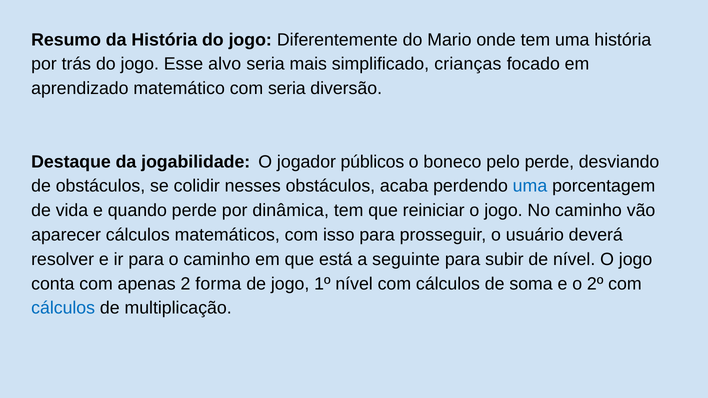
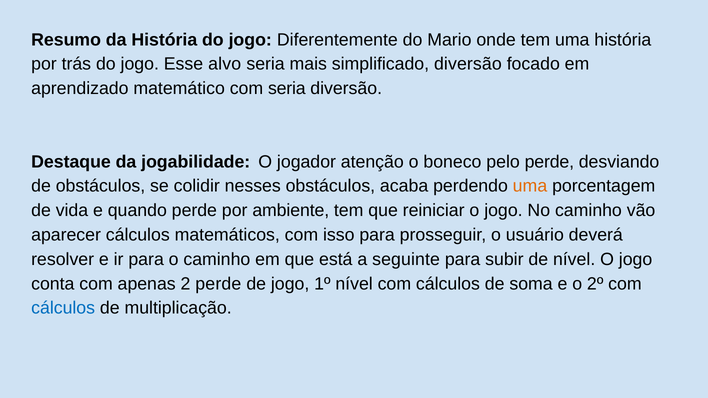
simplificado crianças: crianças -> diversão (468, 64)
públicos: públicos -> atenção (372, 162)
uma colour: blue -> orange (530, 186)
dinâmica: dinâmica -> ambiente (291, 211)
2 forma: forma -> perde (218, 284)
